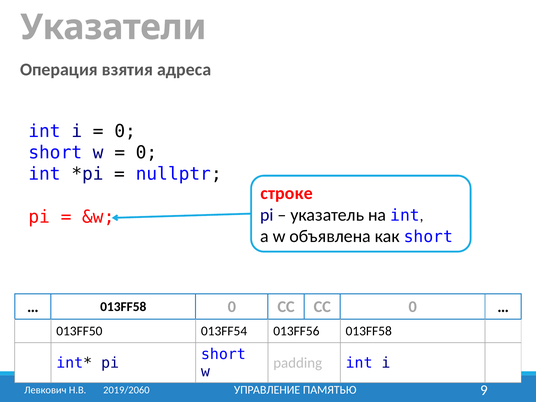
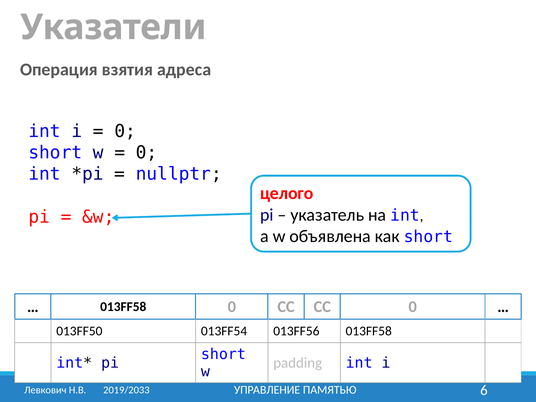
строке: строке -> целого (287, 193)
9: 9 -> 6 (484, 390)
2019/2060: 2019/2060 -> 2019/2033 (126, 390)
